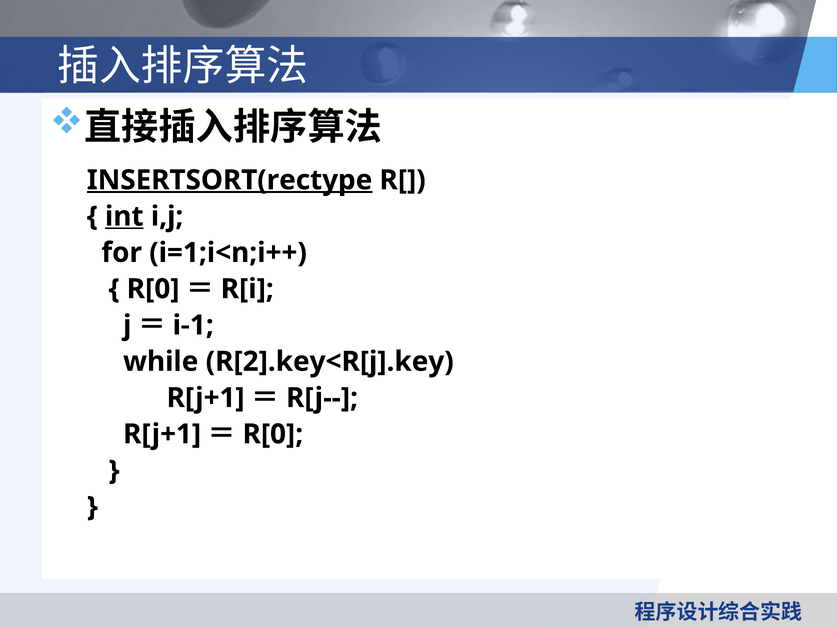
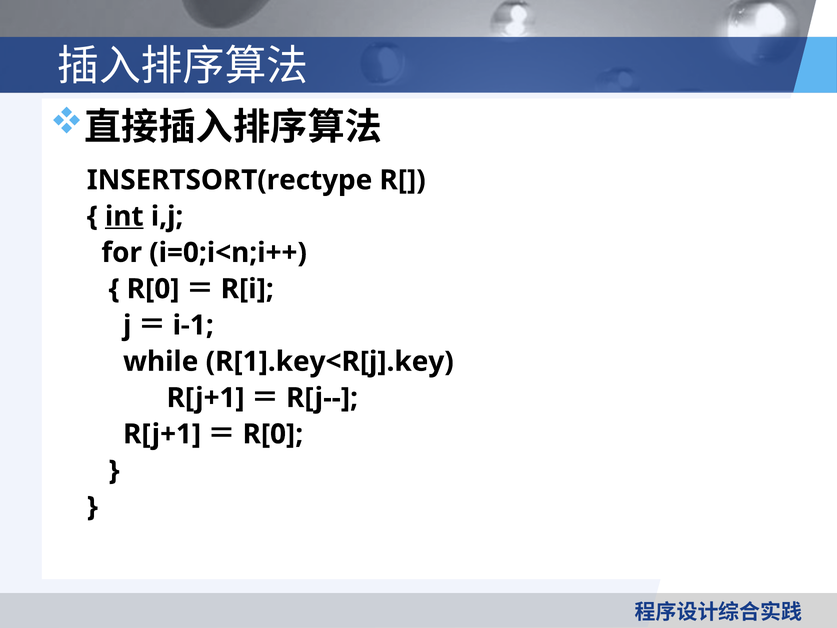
INSERTSORT(rectype underline: present -> none (230, 180)
i=1;i<n;i++: i=1;i<n;i++ -> i=0;i<n;i++ (228, 253)
R[2].key<R[j].key: R[2].key<R[j].key -> R[1].key<R[j].key (330, 361)
